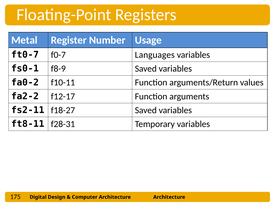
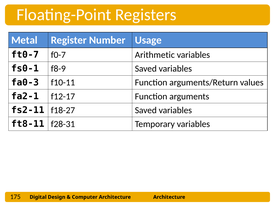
Languages: Languages -> Arithmetic (155, 55)
fa0-2: fa0-2 -> fa0-3 (25, 82)
fa2-2: fa2-2 -> fa2-1 (25, 96)
